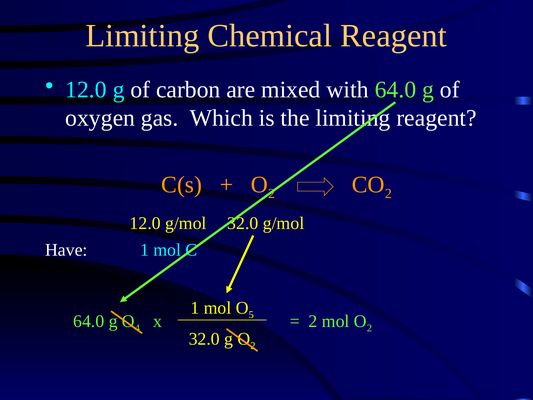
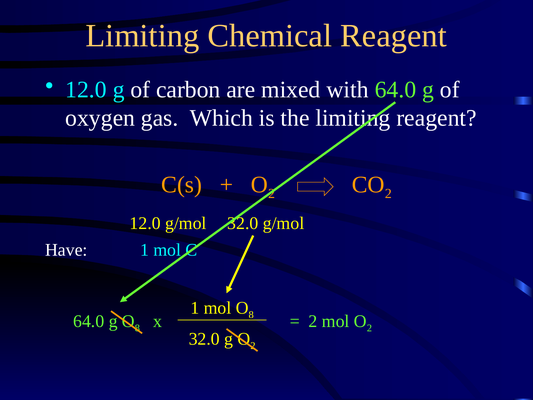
5: 5 -> 8 (251, 315)
4: 4 -> 8 (137, 328)
